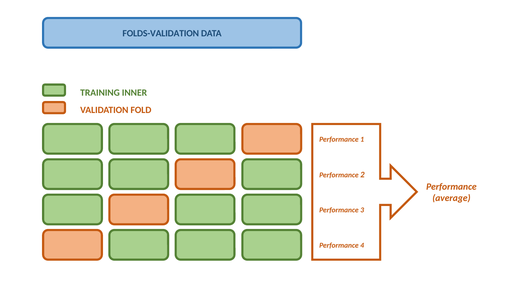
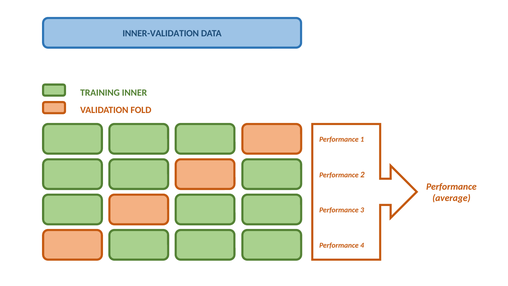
FOLDS-VALIDATION: FOLDS-VALIDATION -> INNER-VALIDATION (161, 33)
